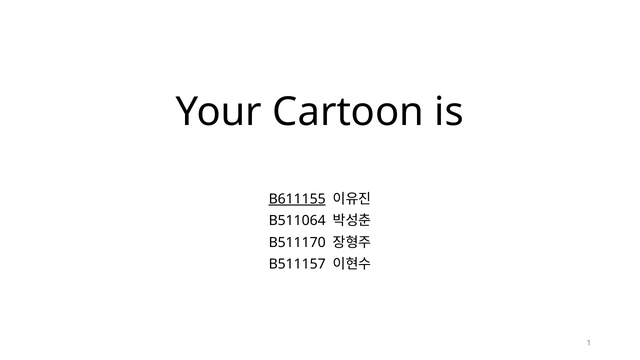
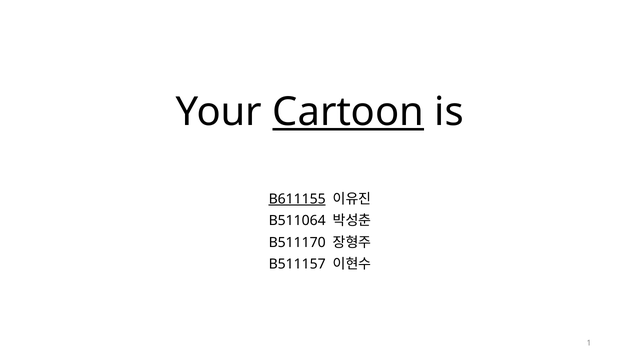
Cartoon underline: none -> present (348, 112)
